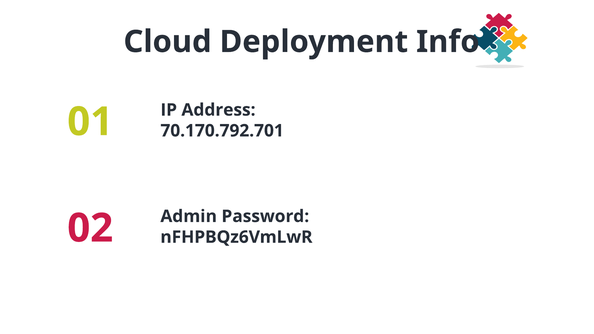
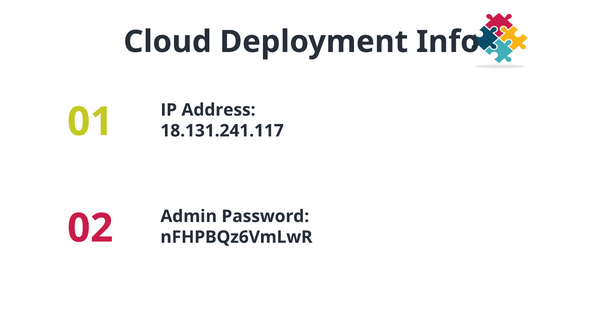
70.170.792.701: 70.170.792.701 -> 18.131.241.117 (222, 131)
